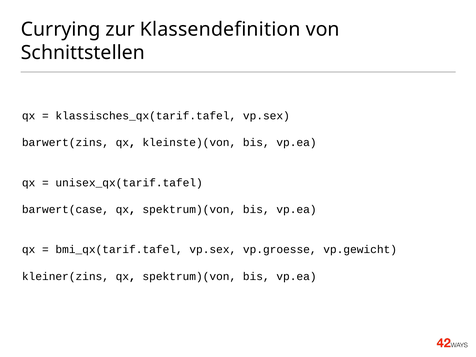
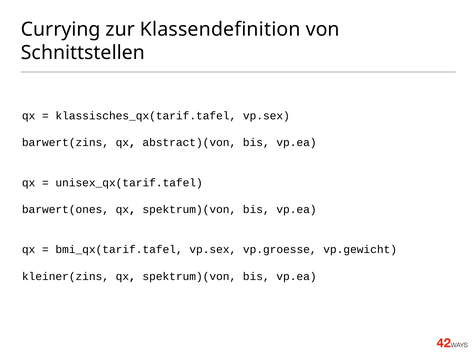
kleinste)(von: kleinste)(von -> abstract)(von (189, 143)
barwert(case: barwert(case -> barwert(ones (65, 209)
